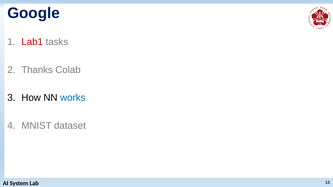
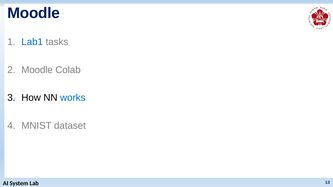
Google: Google -> Moodle (34, 13)
Lab1 colour: red -> blue (32, 42)
Thanks: Thanks -> Moodle (37, 70)
